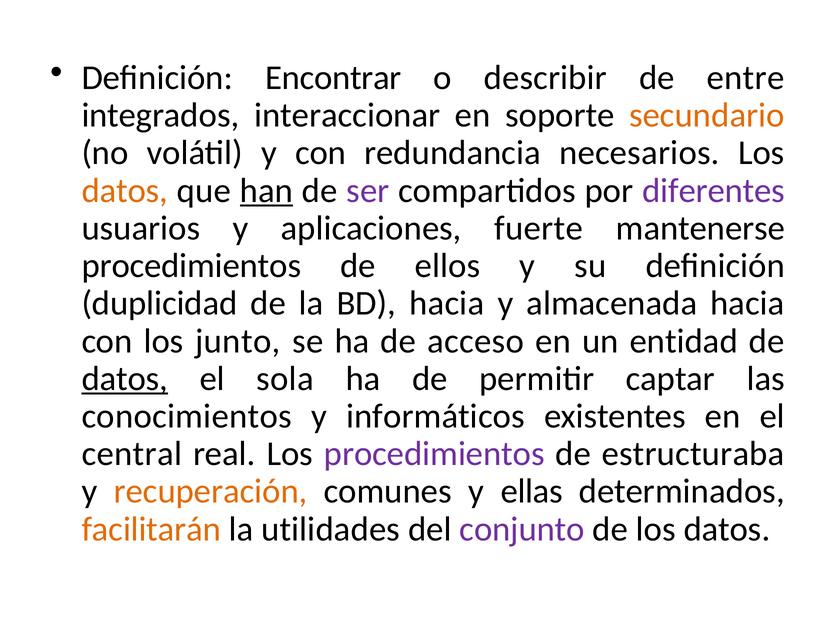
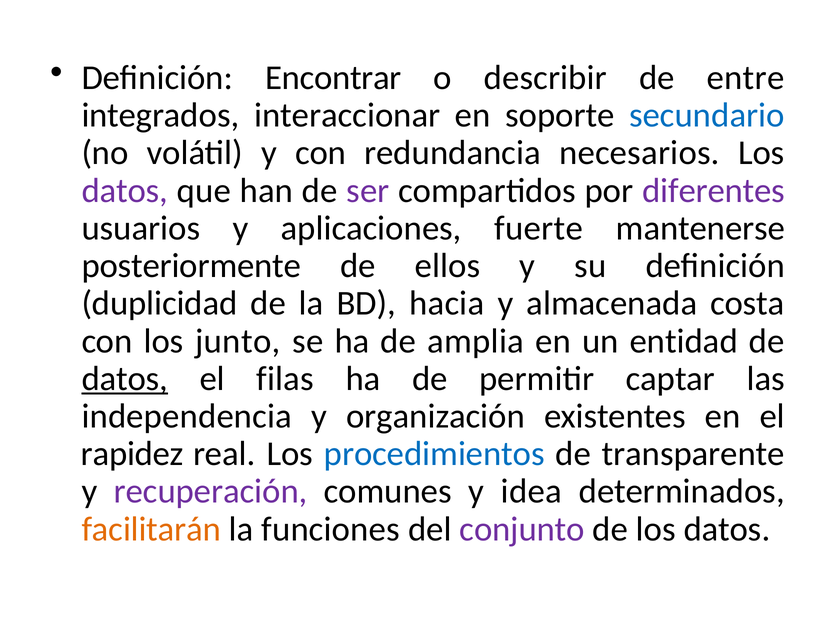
secundario colour: orange -> blue (707, 115)
datos colour: orange -> purple (125, 191)
han underline: present -> none (266, 191)
procedimientos: procedimientos -> posteriormente (191, 266)
almacenada hacia: hacia -> costa (747, 303)
acceso: acceso -> amplia (476, 341)
sola: sola -> filas (285, 379)
conocimientos: conocimientos -> independencia (187, 416)
informáticos: informáticos -> organización (436, 416)
central: central -> rapidez (132, 454)
procedimientos colour: purple -> blue (434, 454)
estructuraba: estructuraba -> transparente (693, 454)
recuperación colour: orange -> purple (211, 491)
ellas: ellas -> idea (531, 491)
utilidades: utilidades -> funciones (331, 529)
